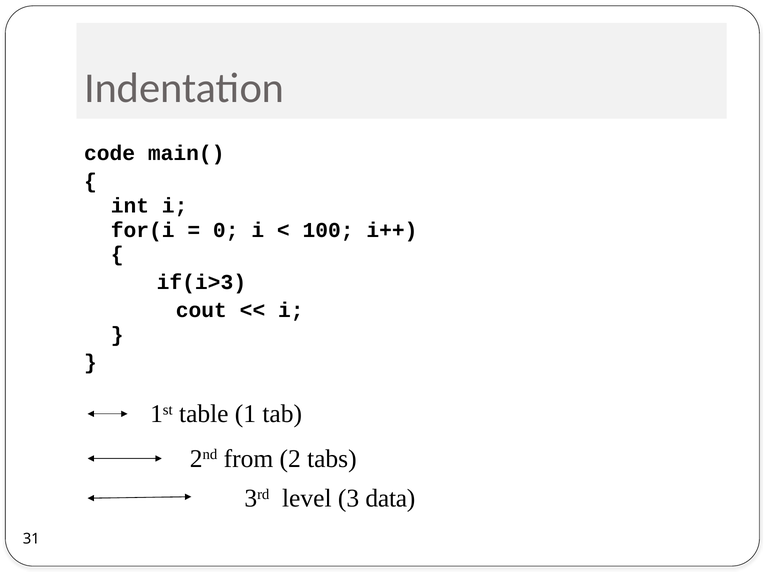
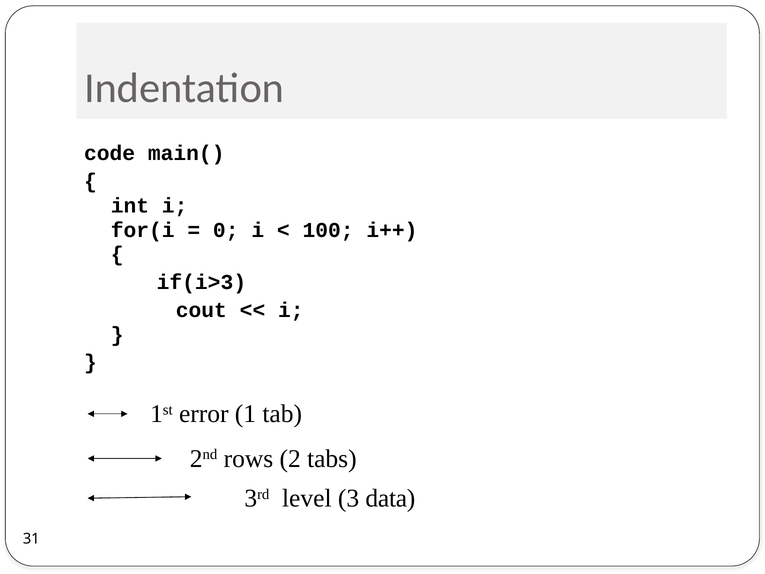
table: table -> error (204, 414)
from: from -> rows (248, 458)
